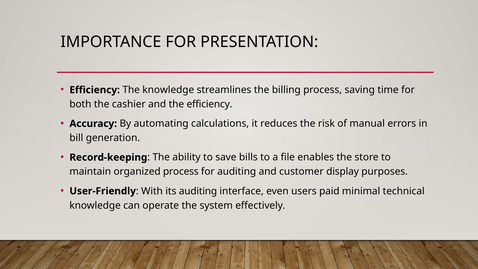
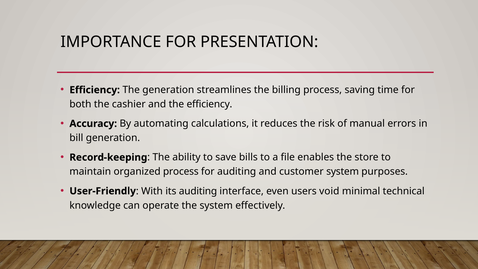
The knowledge: knowledge -> generation (168, 90)
customer display: display -> system (343, 172)
paid: paid -> void (329, 191)
